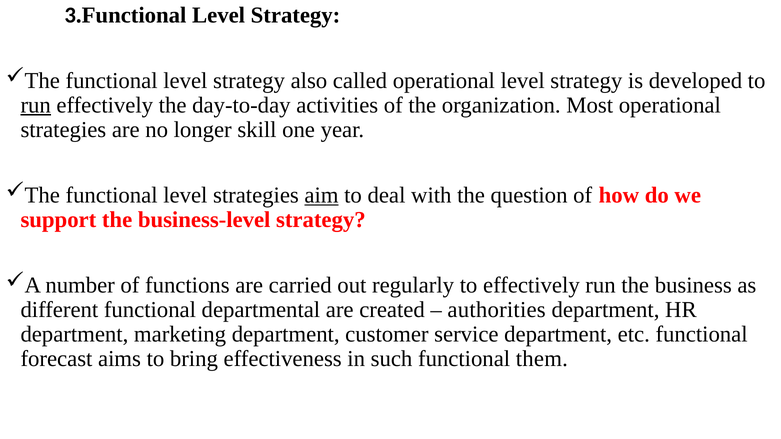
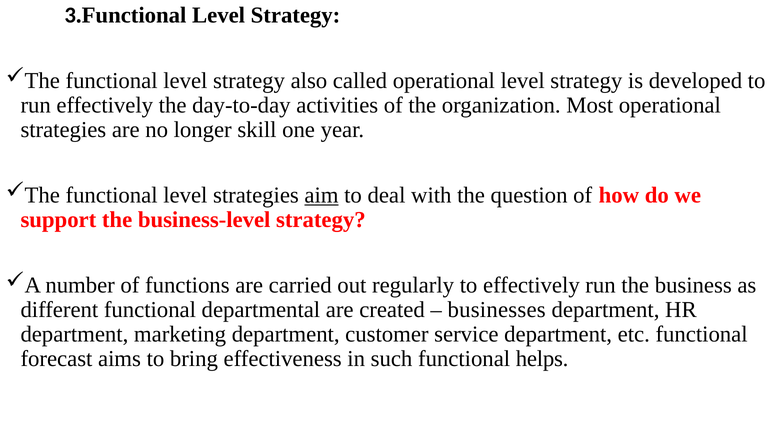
run underline: present -> none (36, 105)
authorities: authorities -> businesses (497, 310)
them: them -> helps (542, 359)
